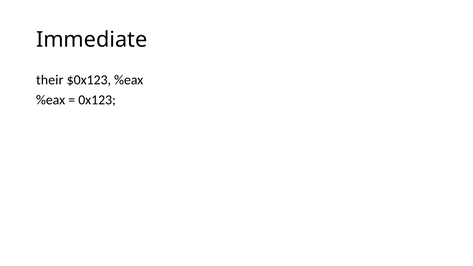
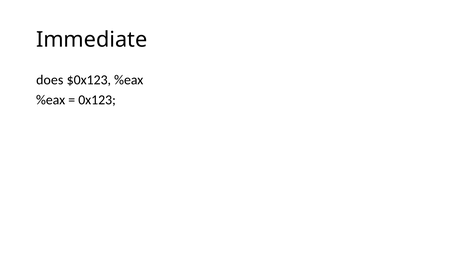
their: their -> does (50, 80)
